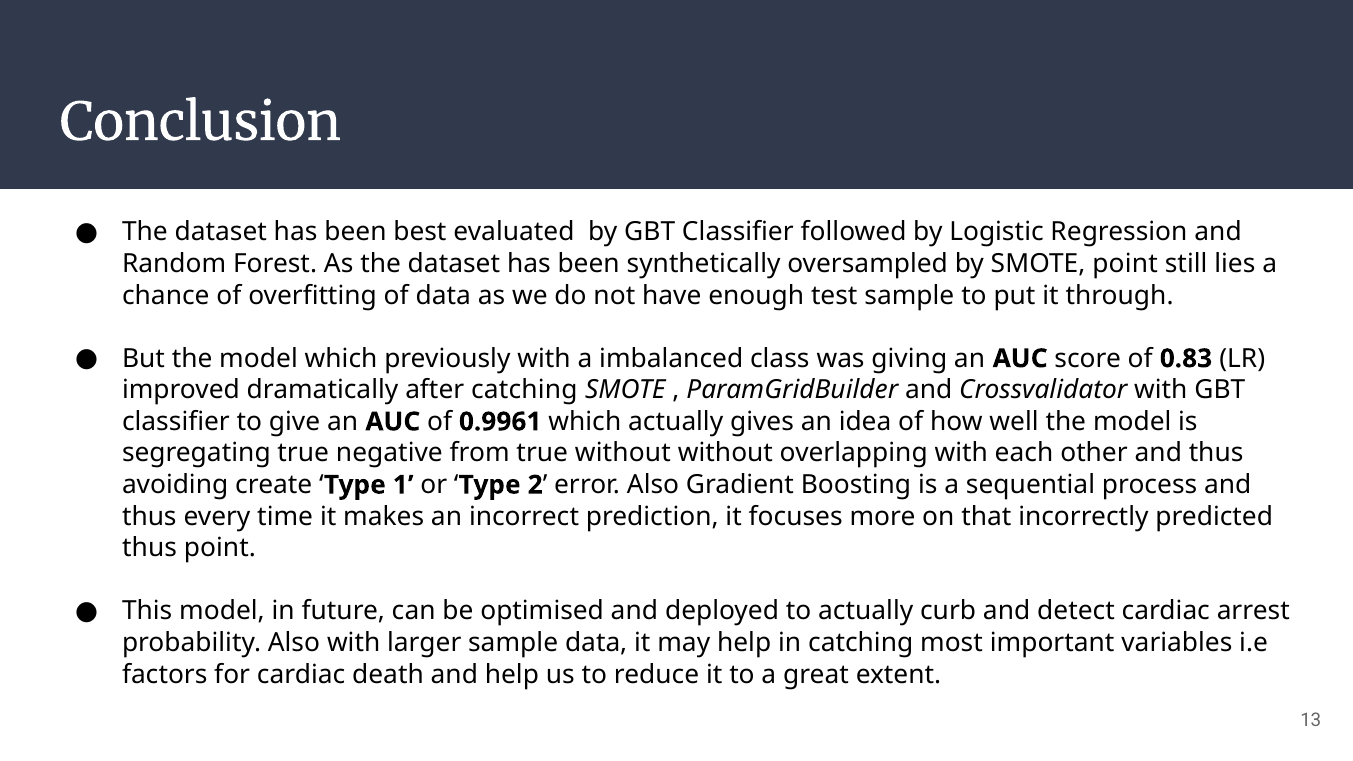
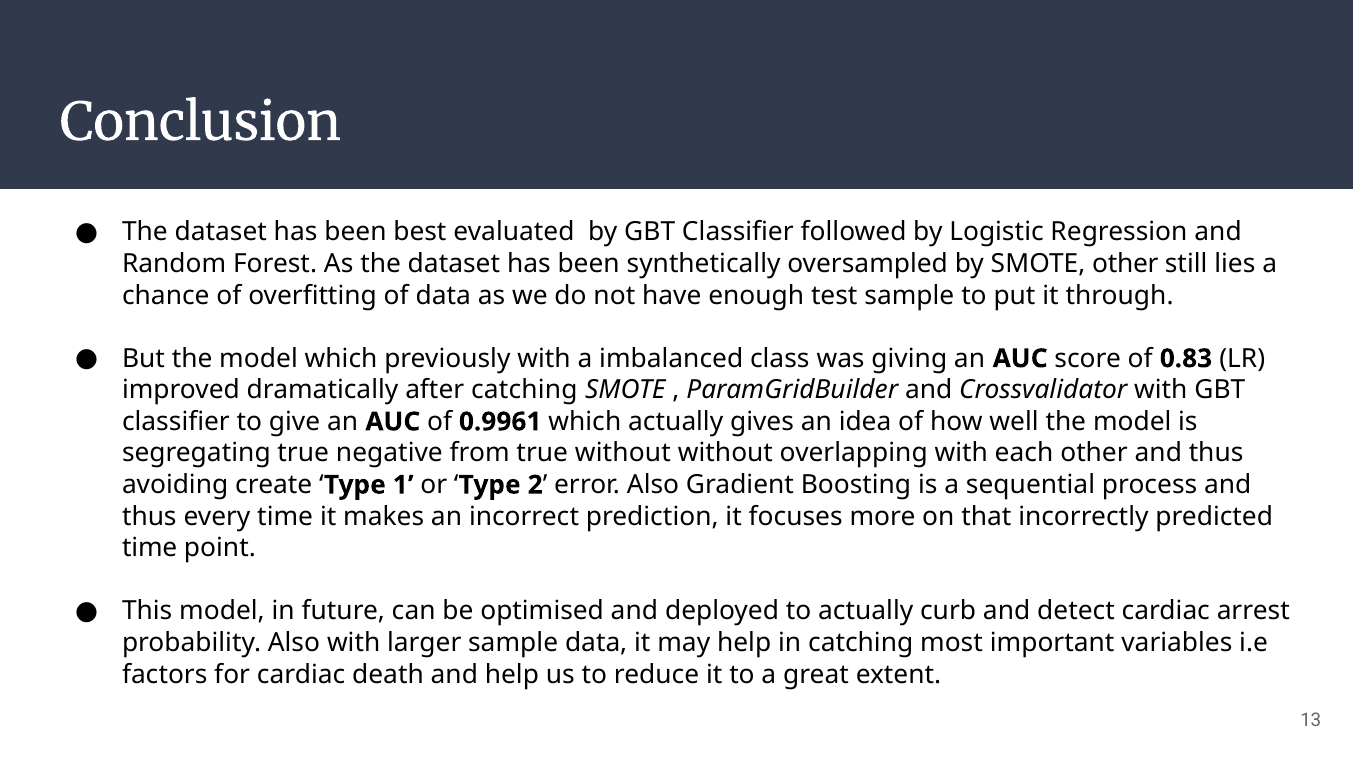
SMOTE point: point -> other (1125, 264)
thus: thus -> time (150, 548)
